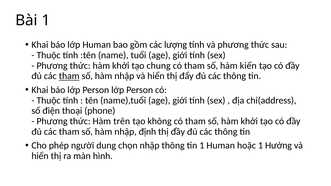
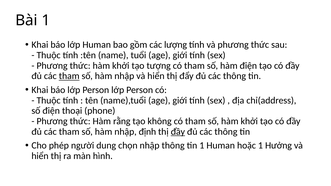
chung: chung -> tượng (159, 66)
hàm kiến: kiến -> điện (248, 66)
trên: trên -> rằng (122, 121)
đầy underline: none -> present (178, 132)
